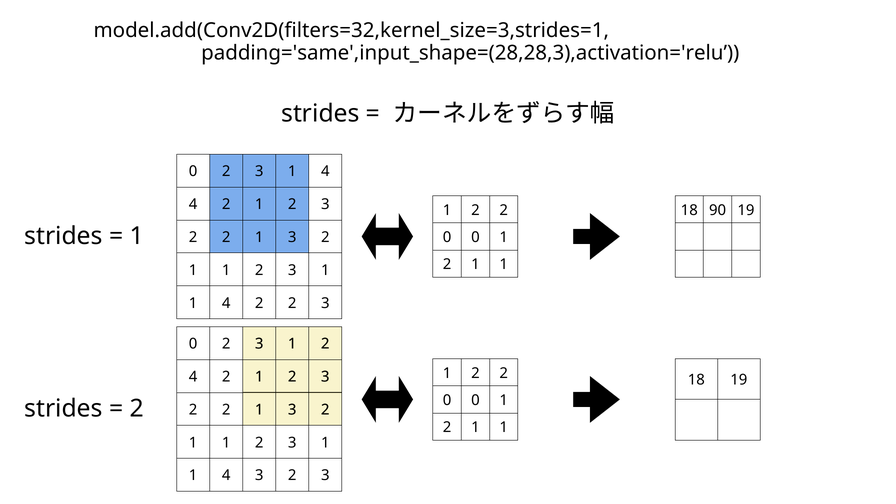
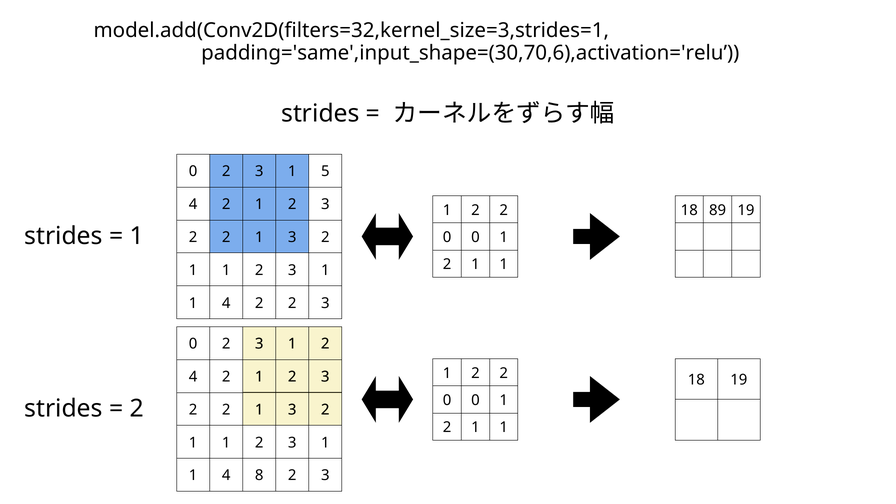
padding='same',input_shape=(28,28,3),activation='relu: padding='same',input_shape=(28,28,3),activation='relu -> padding='same',input_shape=(30,70,6),activation='relu (470, 53)
3 1 4: 4 -> 5 (325, 172)
90: 90 -> 89 (718, 210)
4 3: 3 -> 8 (259, 476)
